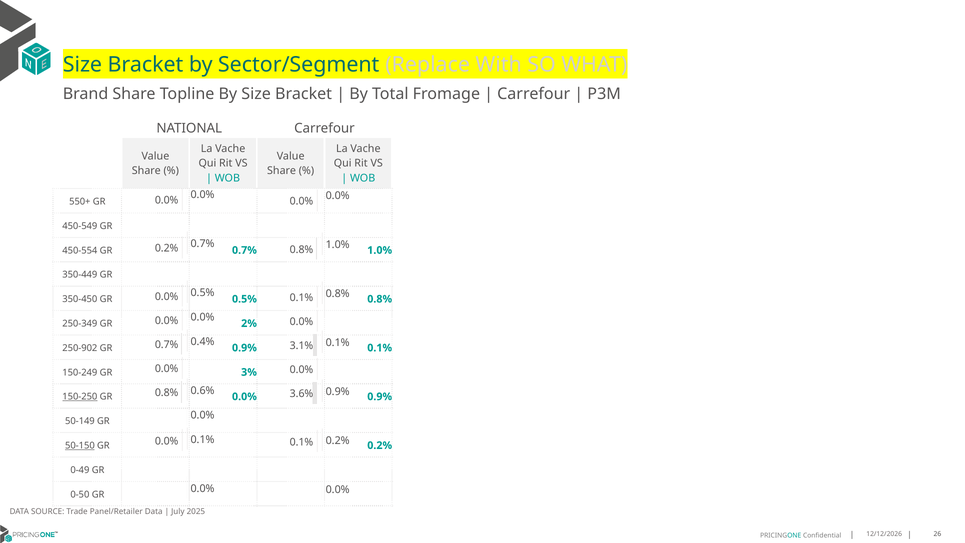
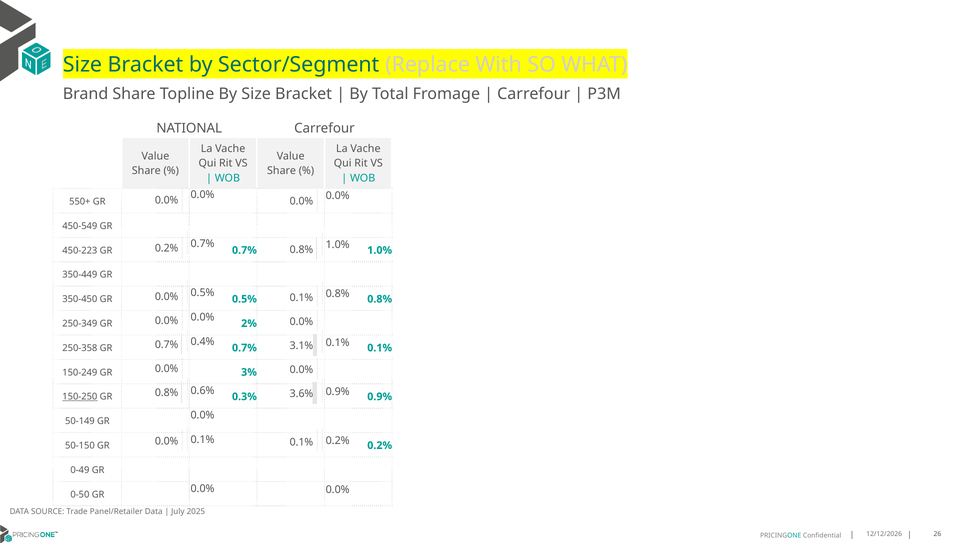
450-554: 450-554 -> 450-223 (80, 250)
250-902: 250-902 -> 250-358 (80, 348)
0.9%: 0.9% -> 0.7% (244, 348)
GR 0.0%: 0.0% -> 0.3% (244, 397)
50-150 underline: present -> none (80, 446)
